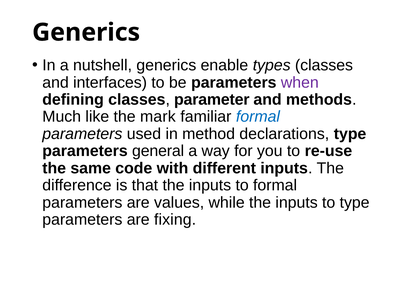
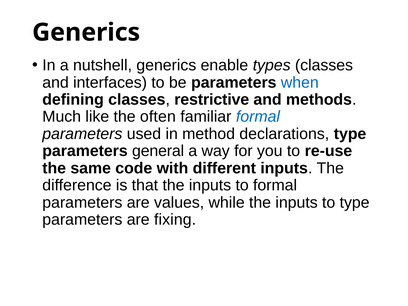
when colour: purple -> blue (300, 82)
parameter: parameter -> restrictive (212, 100)
mark: mark -> often (158, 117)
